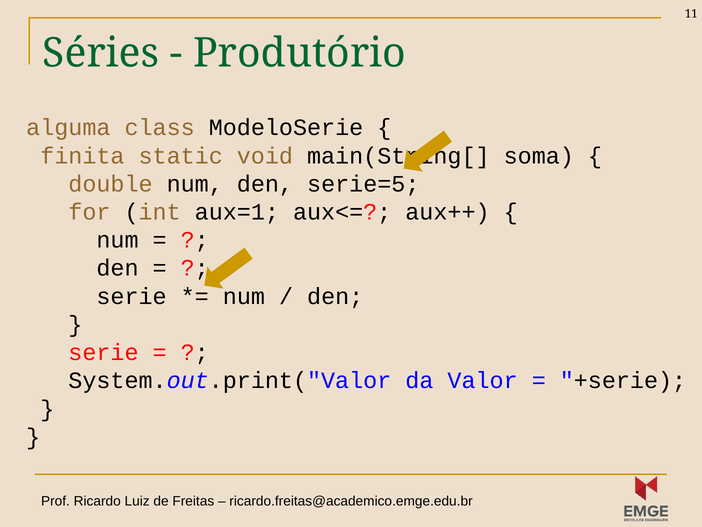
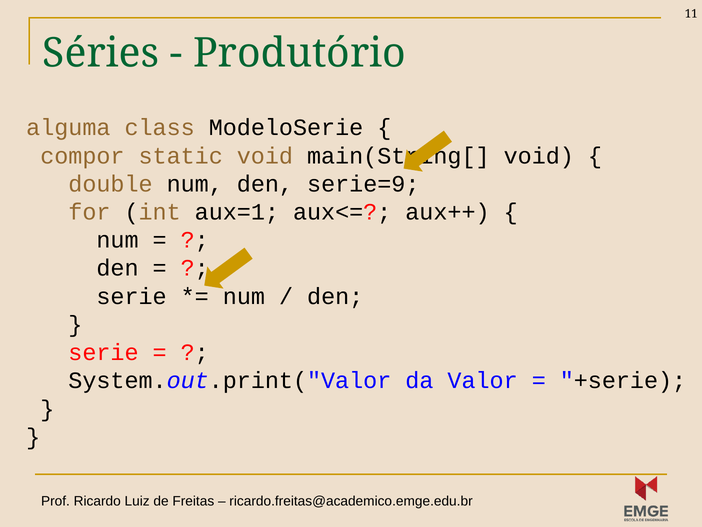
finita: finita -> compor (82, 156)
soma: soma -> void (539, 156)
serie=5: serie=5 -> serie=9 (363, 184)
